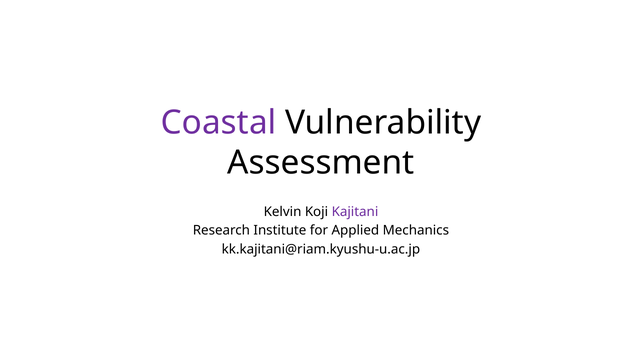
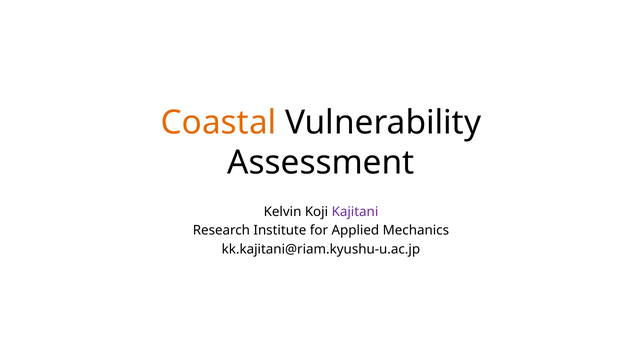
Coastal colour: purple -> orange (219, 123)
